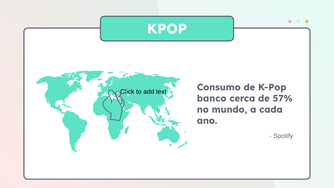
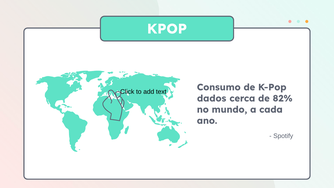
banco: banco -> dados (212, 98)
57%: 57% -> 82% (283, 98)
